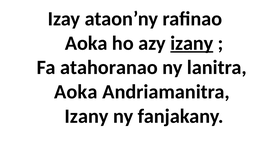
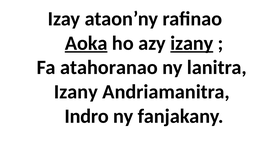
Aoka underline: none -> present (86, 43)
Aoka: Aoka -> Izany (76, 92)
Izany: Izany -> Indro (87, 116)
